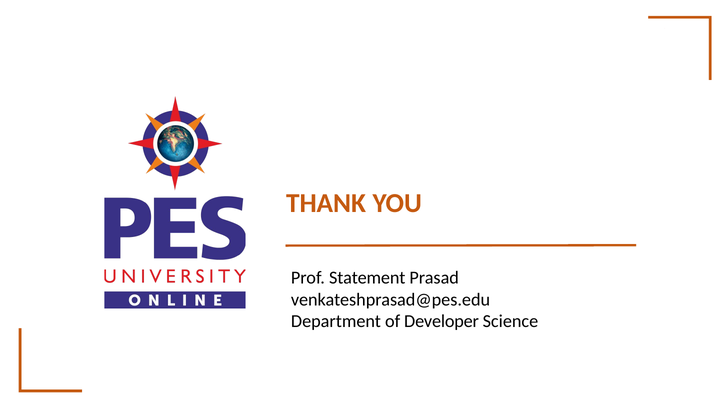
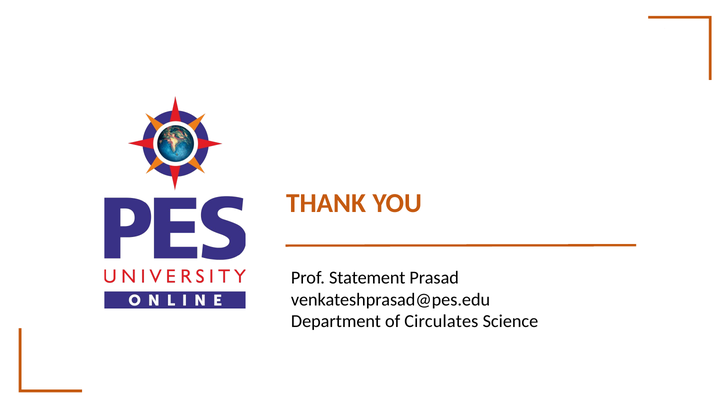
Developer: Developer -> Circulates (441, 321)
